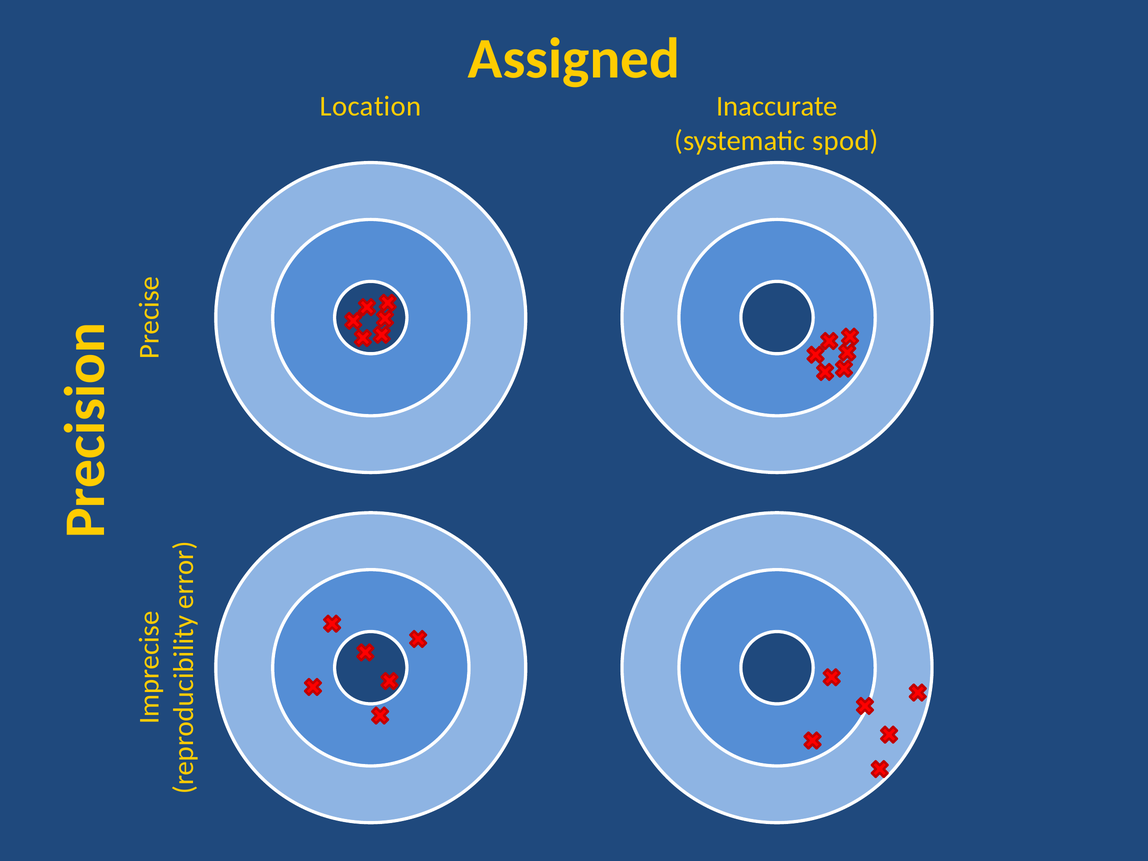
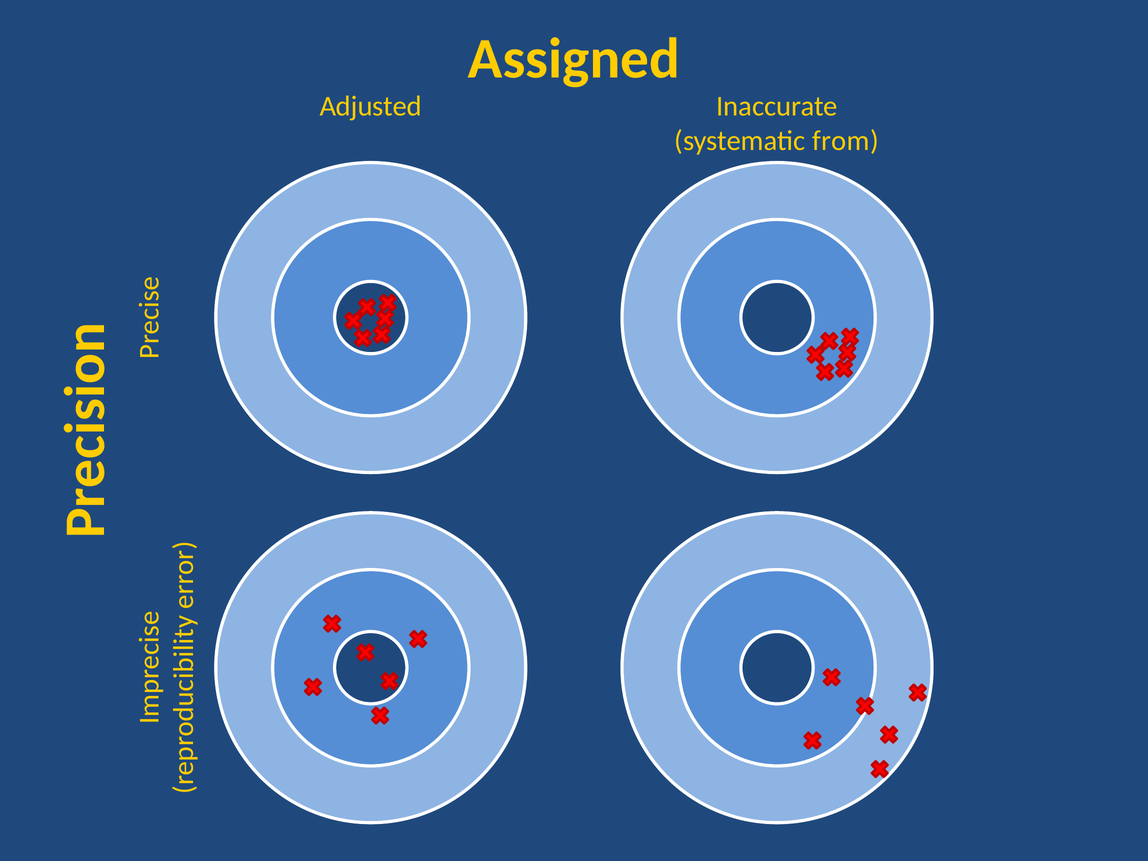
Location: Location -> Adjusted (371, 106)
spod: spod -> from (845, 141)
